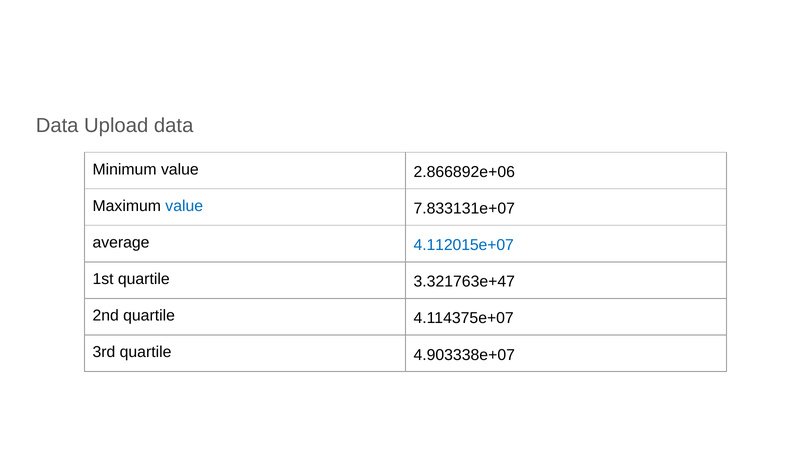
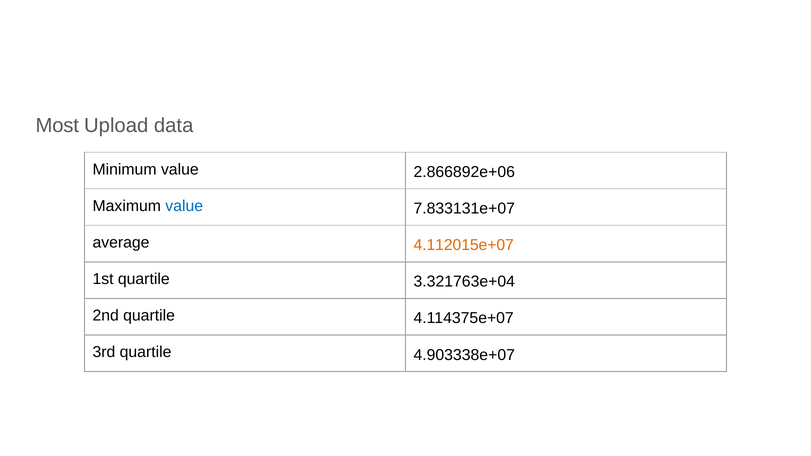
Data: Data -> Most (57, 125)
4.112015e+07 colour: blue -> orange (464, 245)
3.321763e+47: 3.321763e+47 -> 3.321763e+04 (464, 282)
